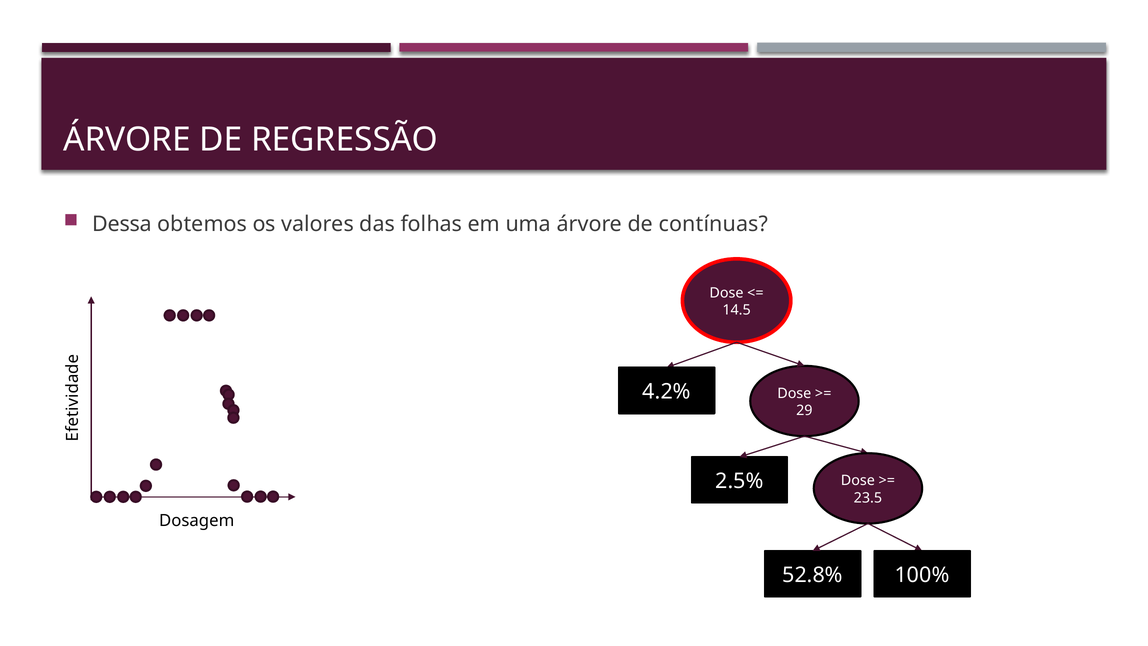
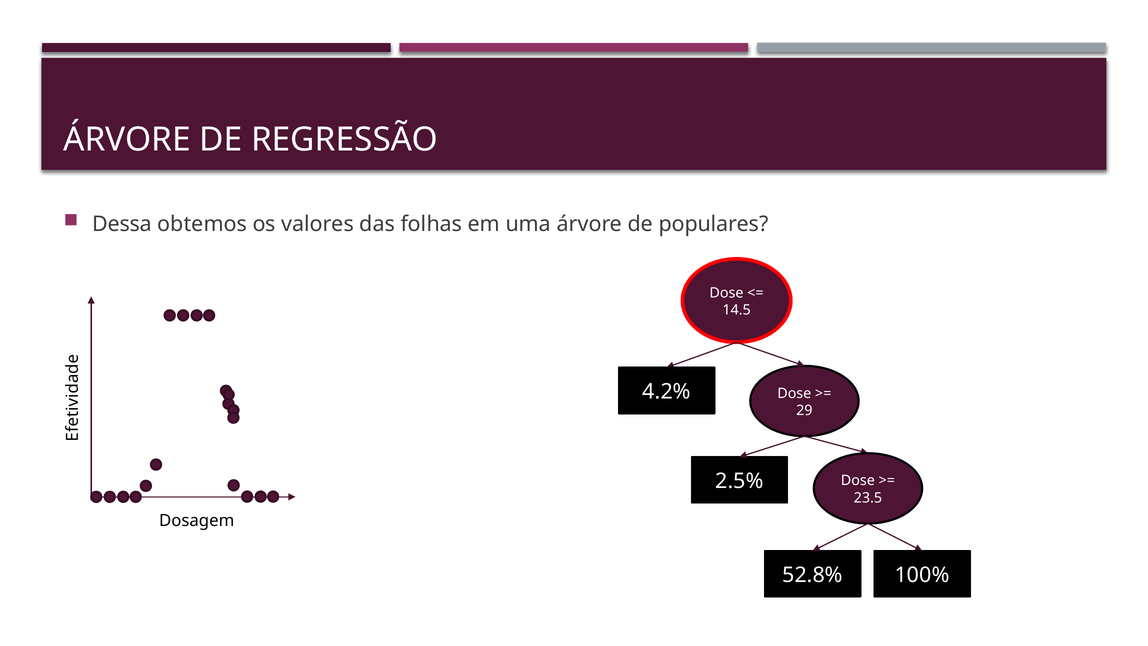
contínuas: contínuas -> populares (714, 224)
